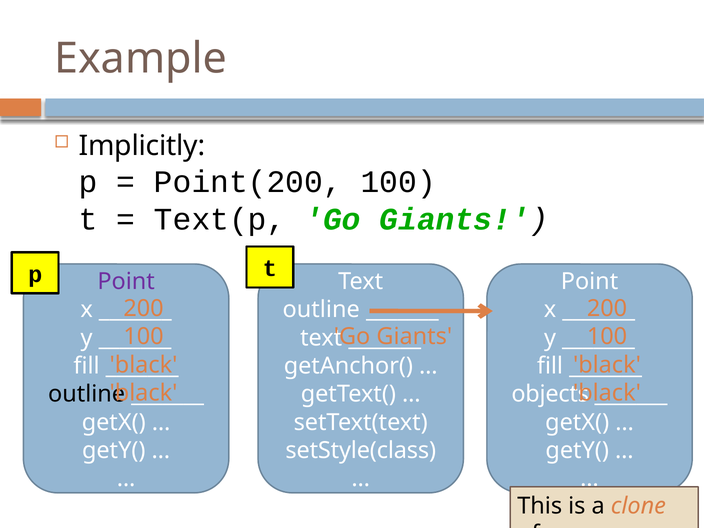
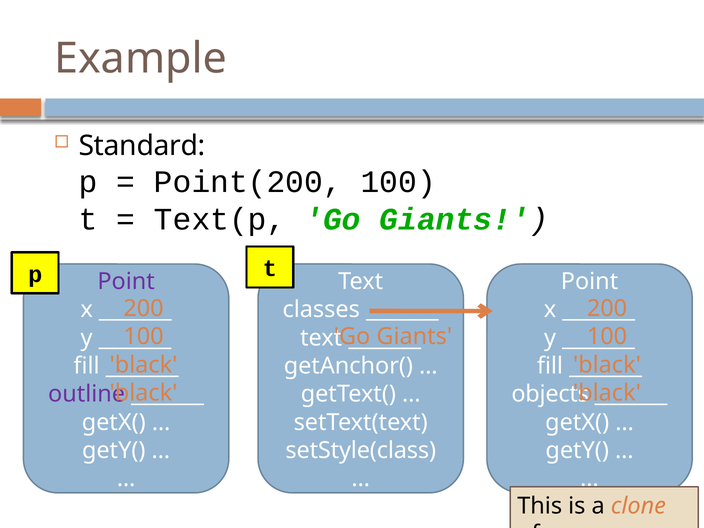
Implicitly: Implicitly -> Standard (142, 146)
outline: outline -> classes (321, 310)
outline colour: black -> purple (87, 394)
